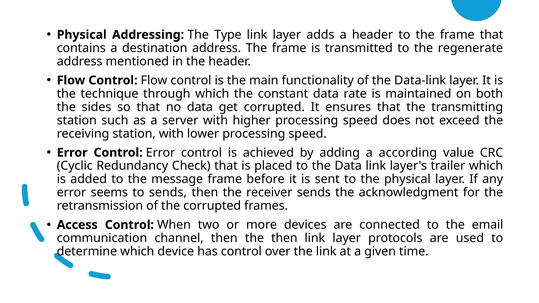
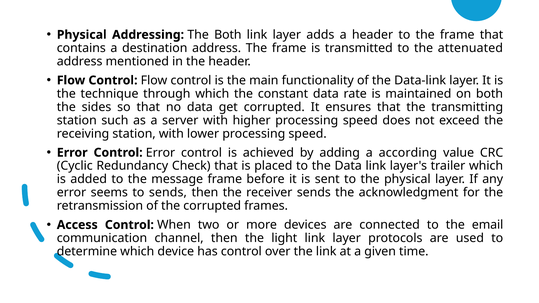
The Type: Type -> Both (228, 35)
regenerate: regenerate -> attenuated (470, 48)
the then: then -> light (284, 238)
